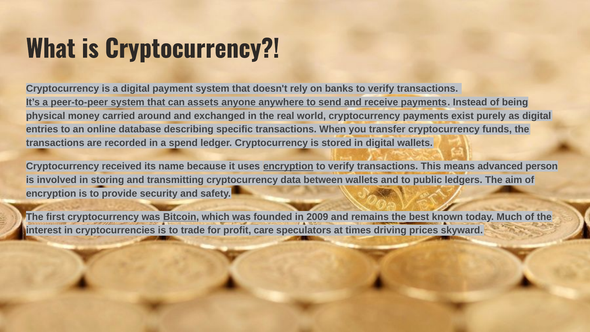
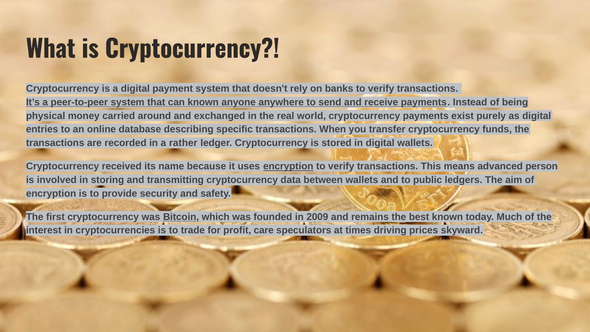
can assets: assets -> known (203, 102)
spend: spend -> rather (183, 143)
